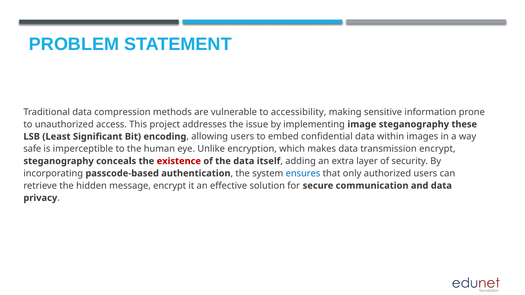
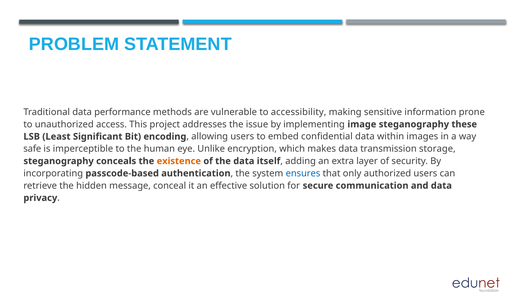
compression: compression -> performance (122, 112)
transmission encrypt: encrypt -> storage (437, 149)
existence colour: red -> orange (179, 161)
message encrypt: encrypt -> conceal (170, 186)
